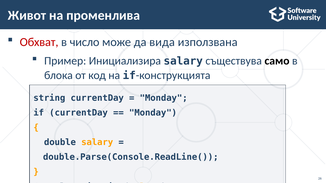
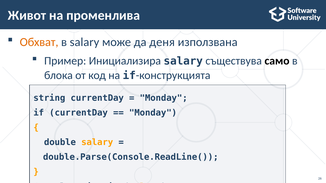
Обхват colour: red -> orange (39, 42)
в число: число -> salary (84, 42)
вида: вида -> деня (162, 42)
